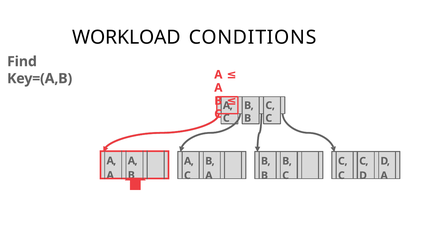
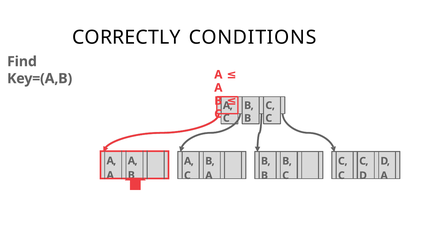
WORKLOAD: WORKLOAD -> CORRECTLY (126, 37)
